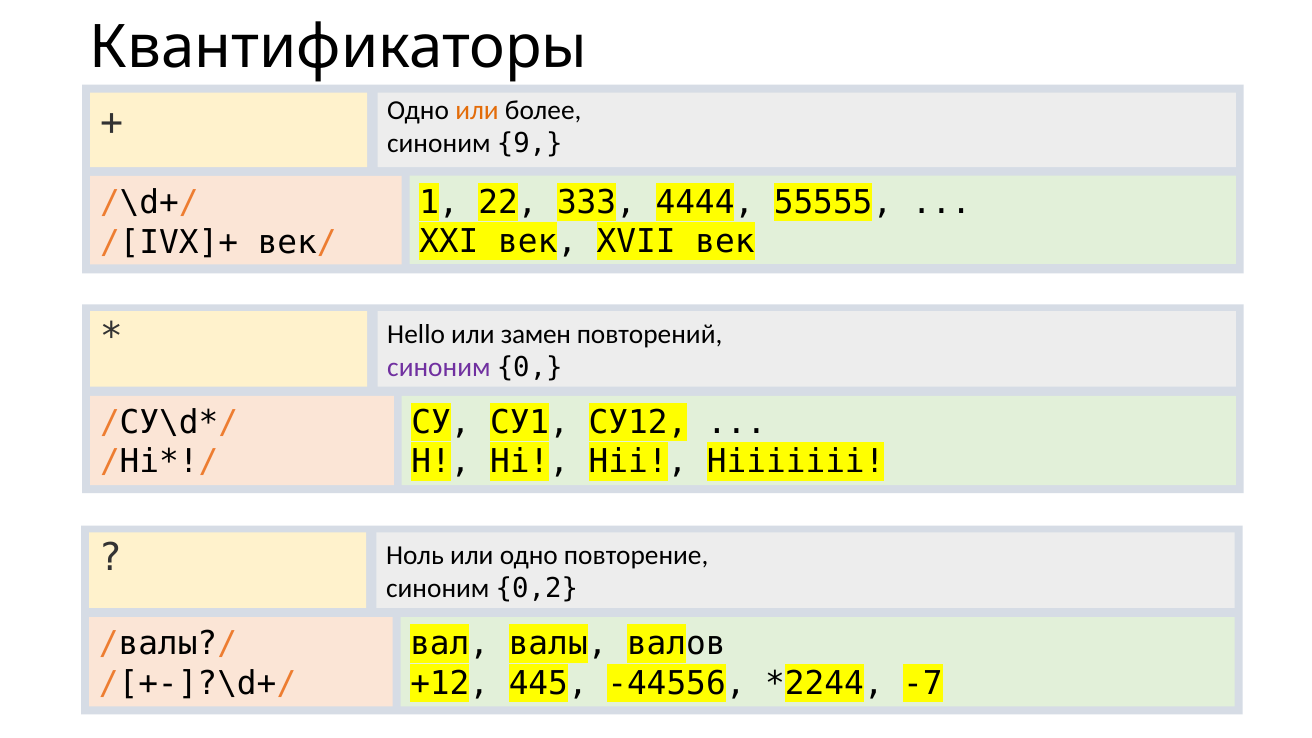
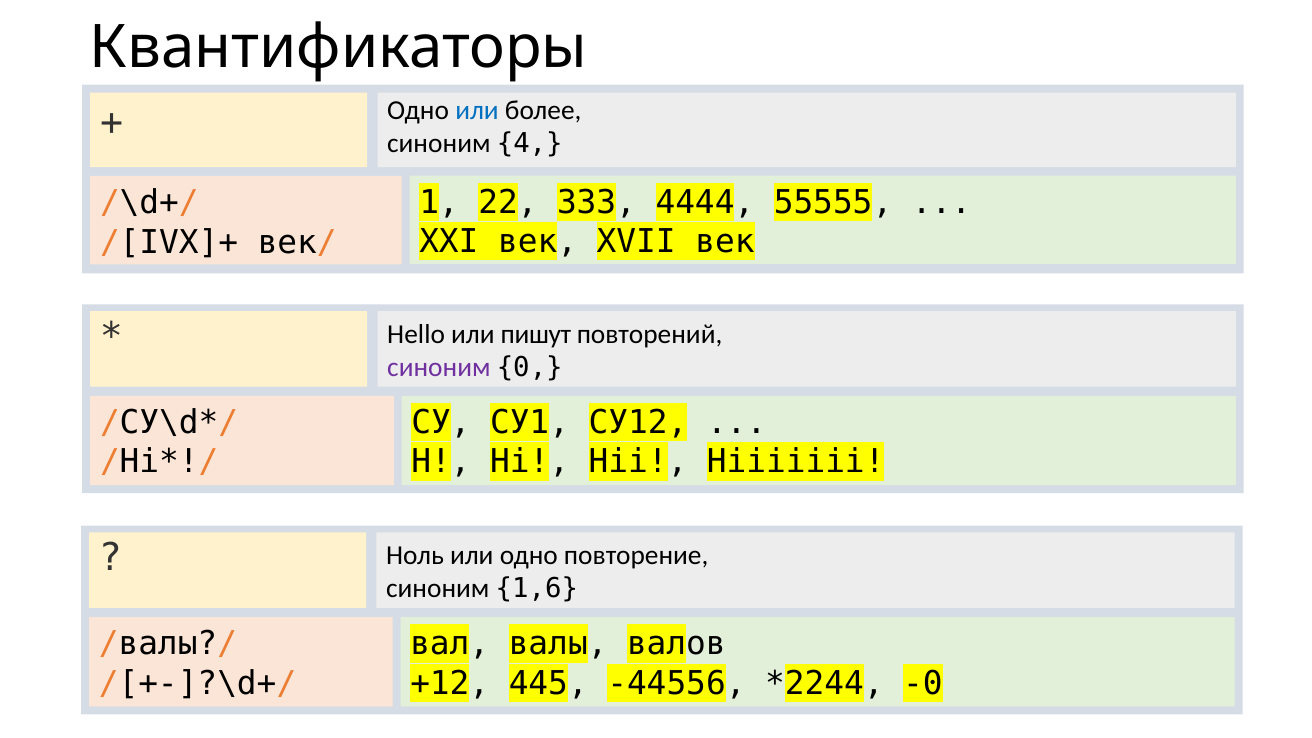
или colour: orange -> blue (477, 111)
9: 9 -> 4 (530, 144)
замен: замен -> пишут (536, 334)
0,2: 0,2 -> 1,6 (537, 588)
-7: -7 -> -0 (923, 683)
